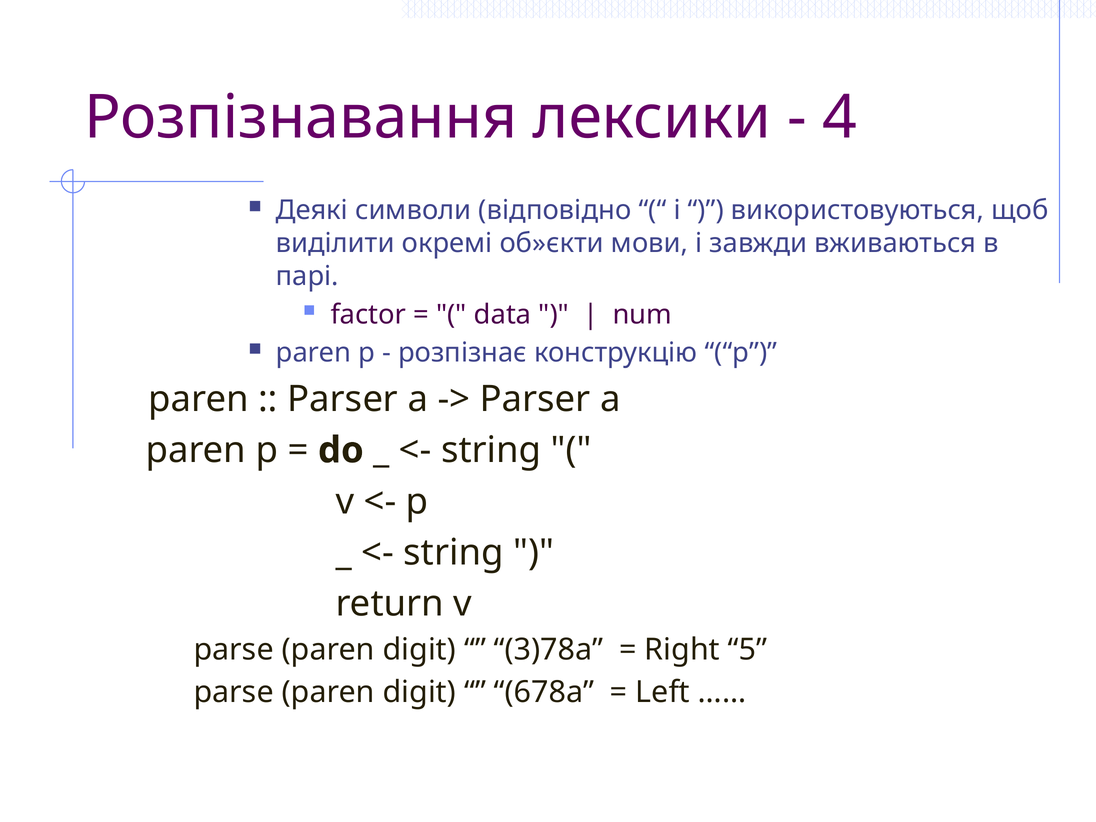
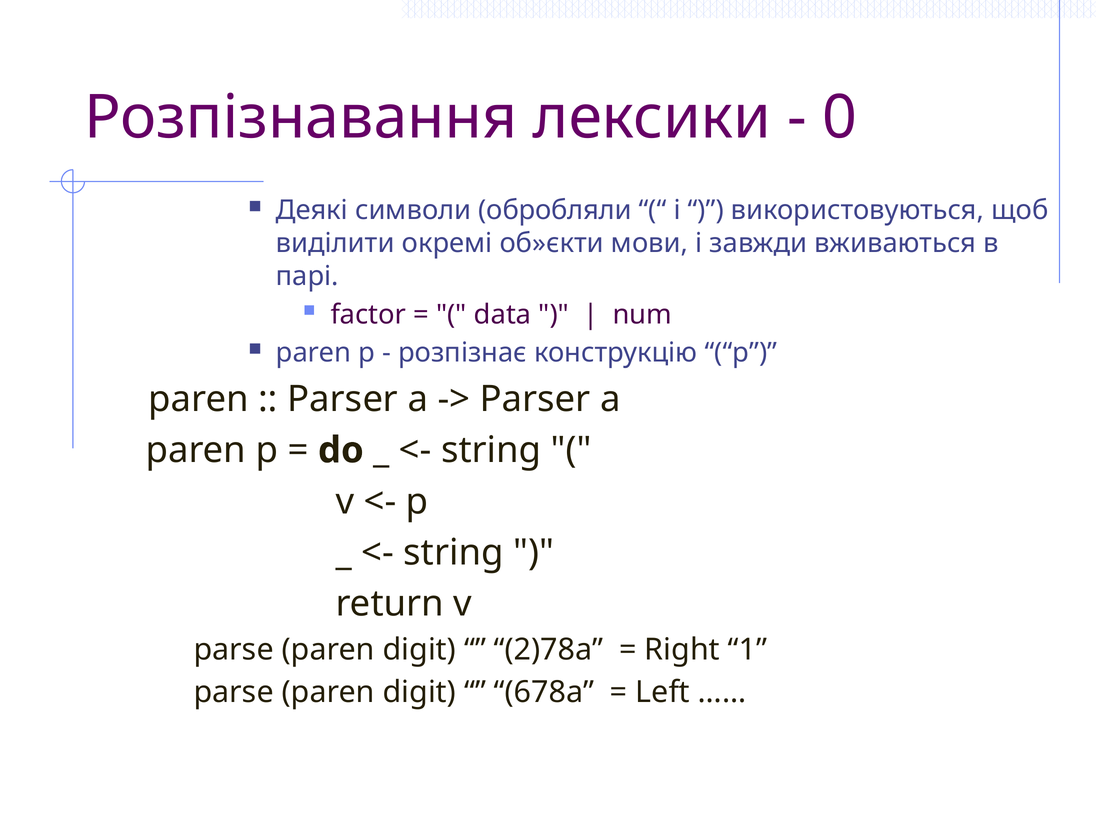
4: 4 -> 0 (840, 117)
відповідно: відповідно -> обробляли (555, 210)
3)78a: 3)78a -> 2)78a (548, 650)
5: 5 -> 1 (747, 650)
